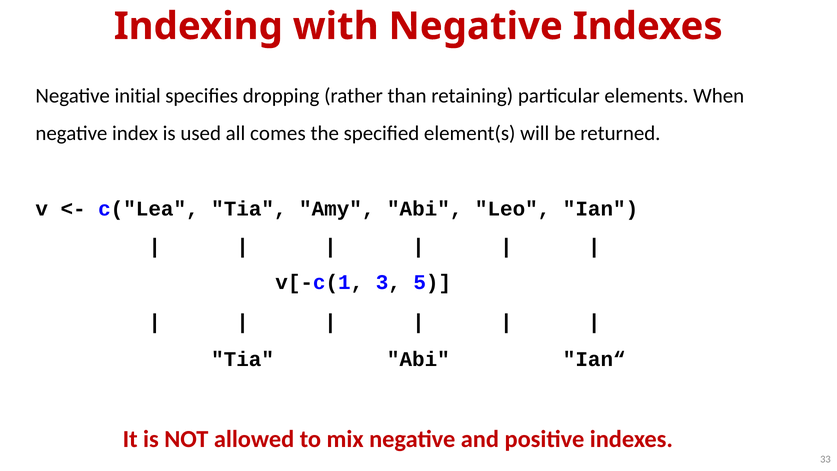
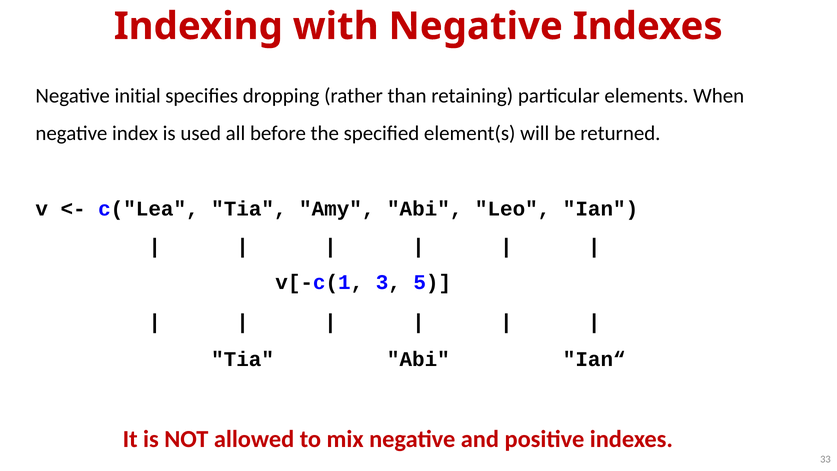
comes: comes -> before (278, 133)
